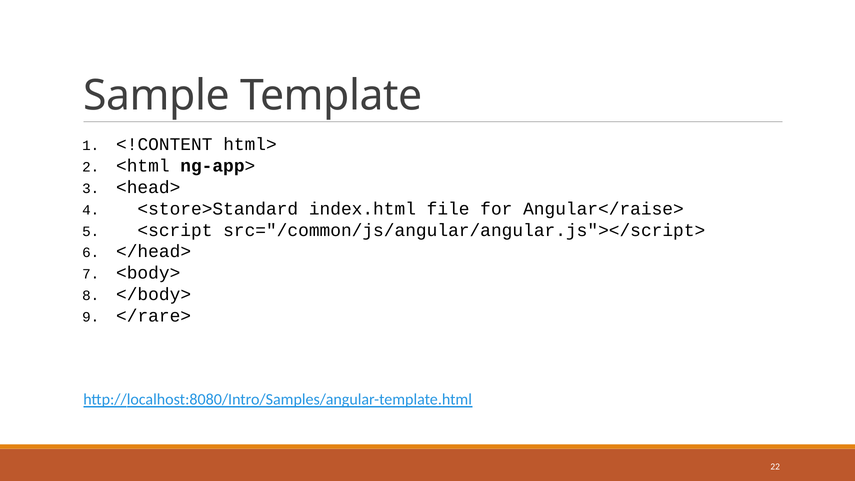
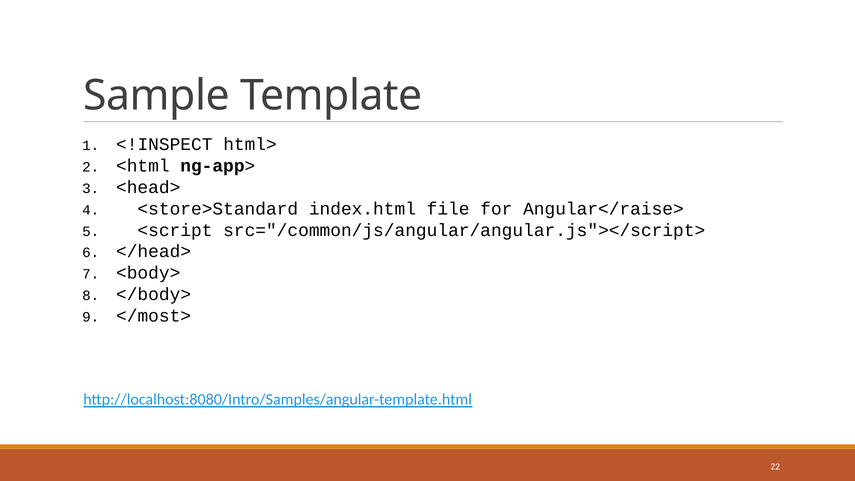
<!CONTENT: <!CONTENT -> <!INSPECT (164, 145)
</rare>: </rare> -> </most> (154, 316)
